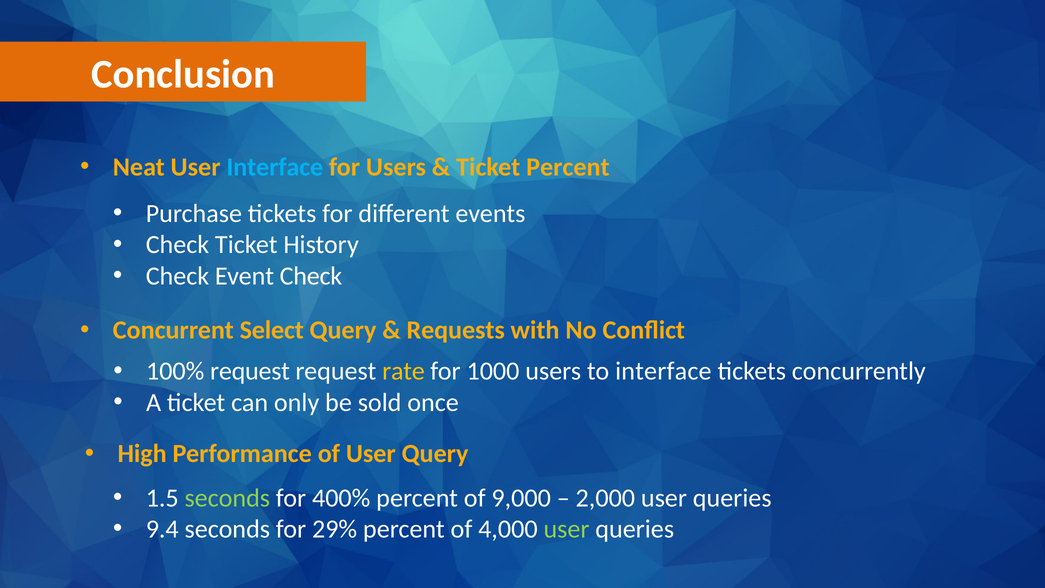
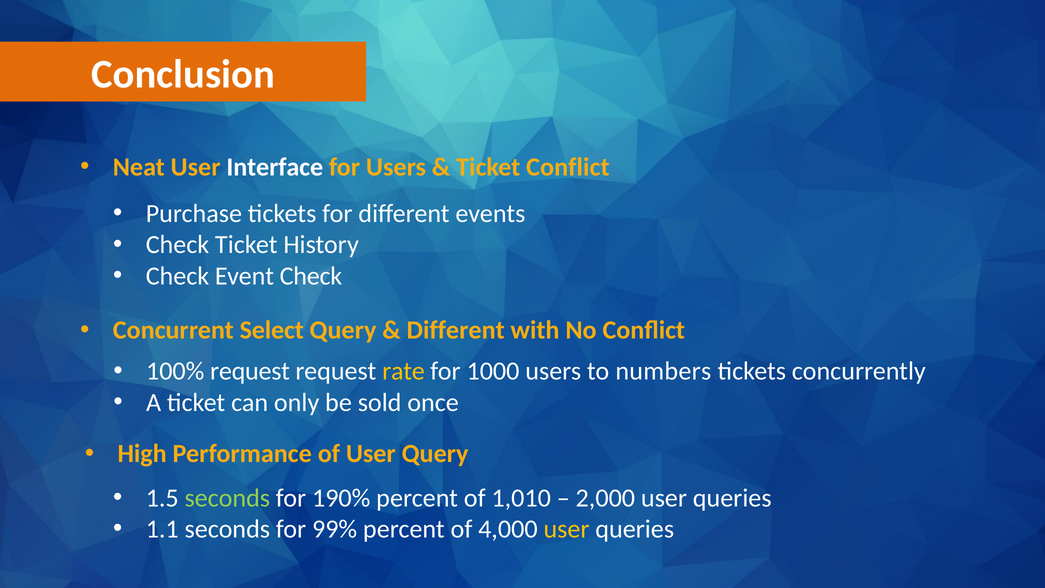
Interface colour: light blue -> white (275, 167)
Ticket Percent: Percent -> Conflict (568, 167)
Requests: Requests -> Different (456, 330)
to interface: interface -> numbers (663, 371)
400%: 400% -> 190% (341, 498)
9,000: 9,000 -> 1,010 (521, 498)
9.4: 9.4 -> 1.1 (162, 529)
29%: 29% -> 99% (335, 529)
user colour: light green -> yellow (567, 529)
